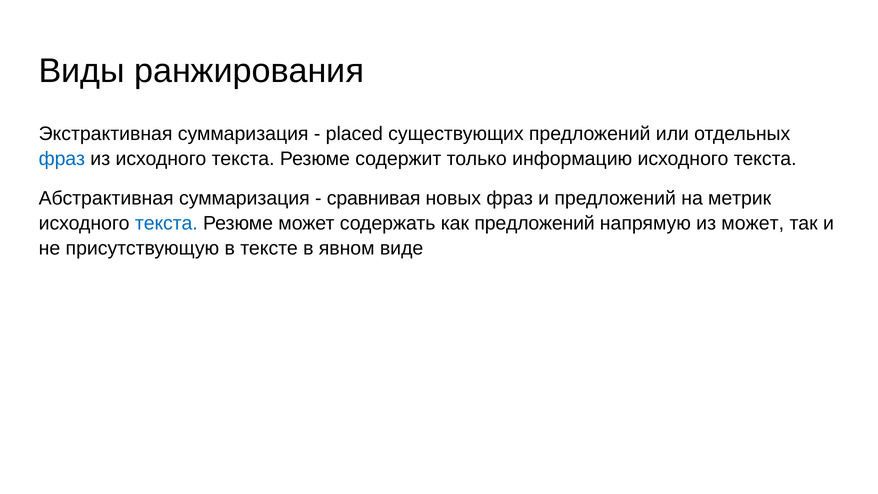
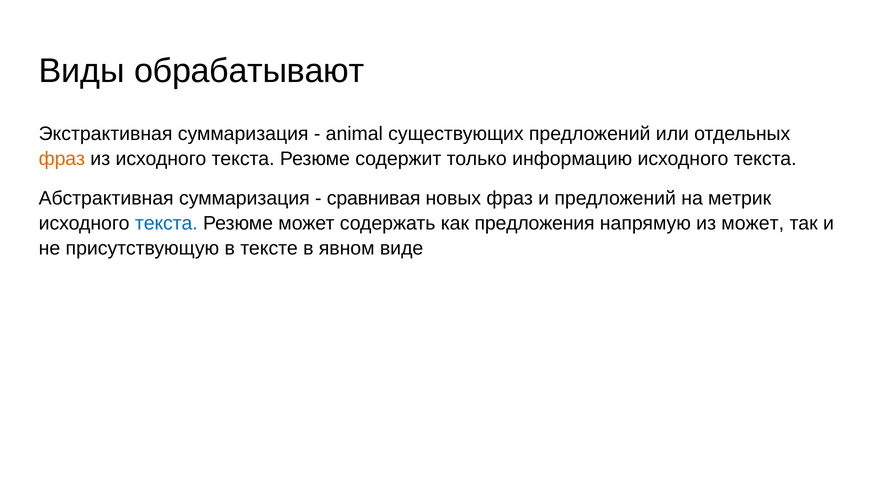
ранжирования: ранжирования -> обрабатывают (249, 71)
placed: placed -> animal (354, 134)
фраз colour: blue -> orange (62, 159)
как предложений: предложений -> предложения (535, 223)
